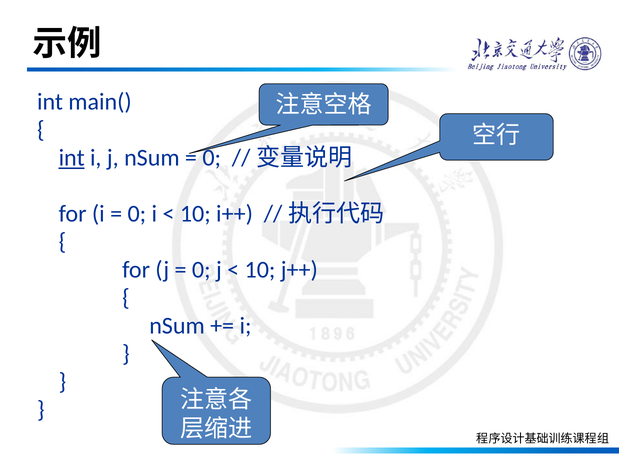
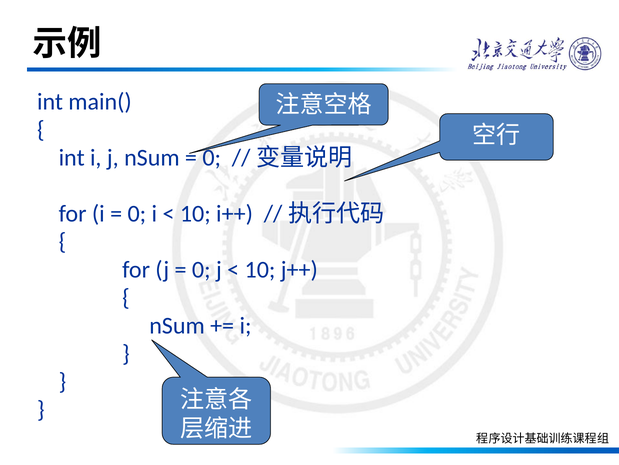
int underline: present -> none (72, 158)
